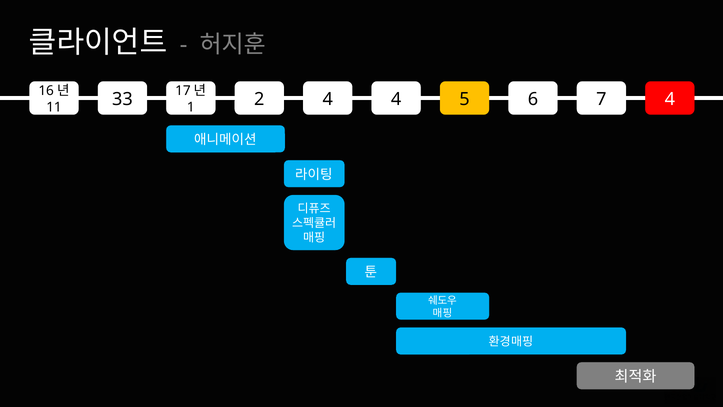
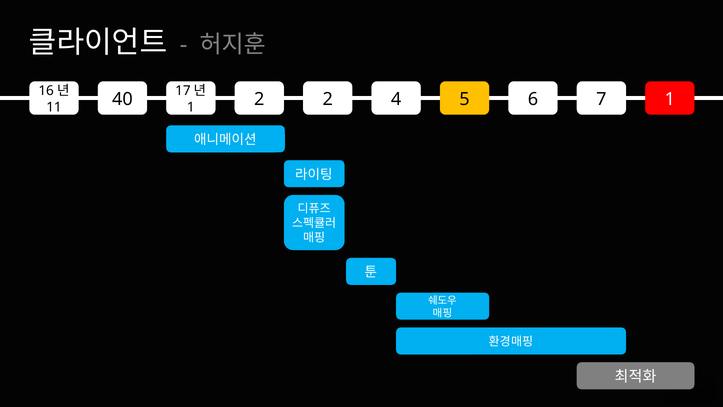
2 4: 4 -> 2 (328, 99)
5 4: 4 -> 1 (670, 99)
33: 33 -> 40 (122, 99)
